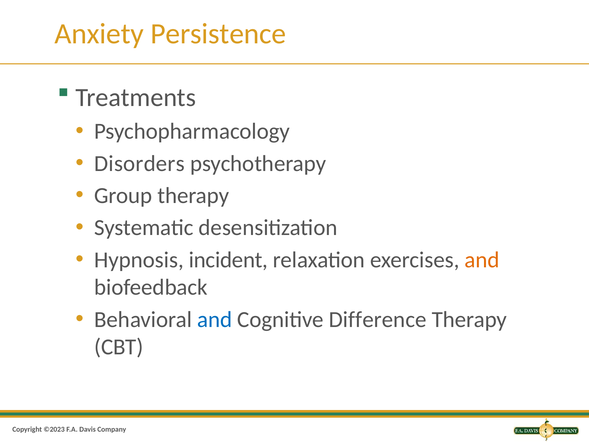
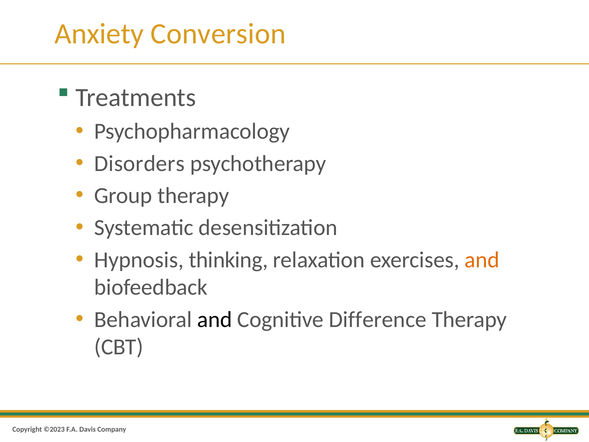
Persistence: Persistence -> Conversion (218, 34)
incident: incident -> thinking (228, 260)
and colour: blue -> black (215, 319)
